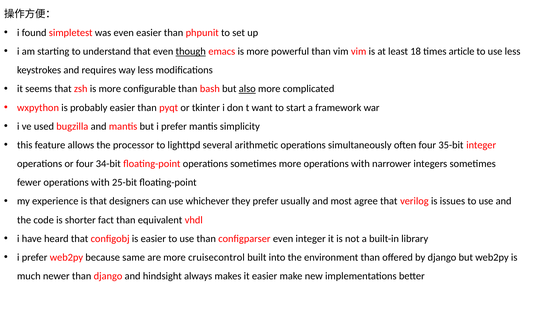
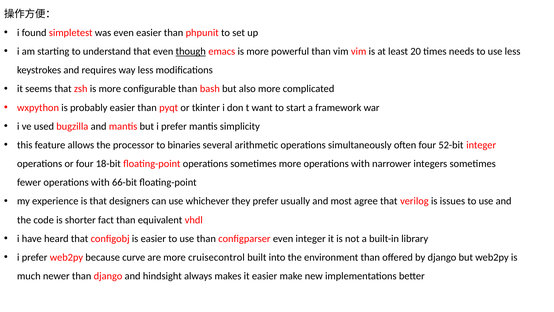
18: 18 -> 20 (416, 51)
article: article -> needs (462, 51)
also underline: present -> none (247, 89)
lighttpd: lighttpd -> binaries (184, 145)
35-bit: 35-bit -> 52-bit (451, 145)
34-bit: 34-bit -> 18-bit (108, 164)
25-bit: 25-bit -> 66-bit (125, 182)
same: same -> curve (134, 257)
